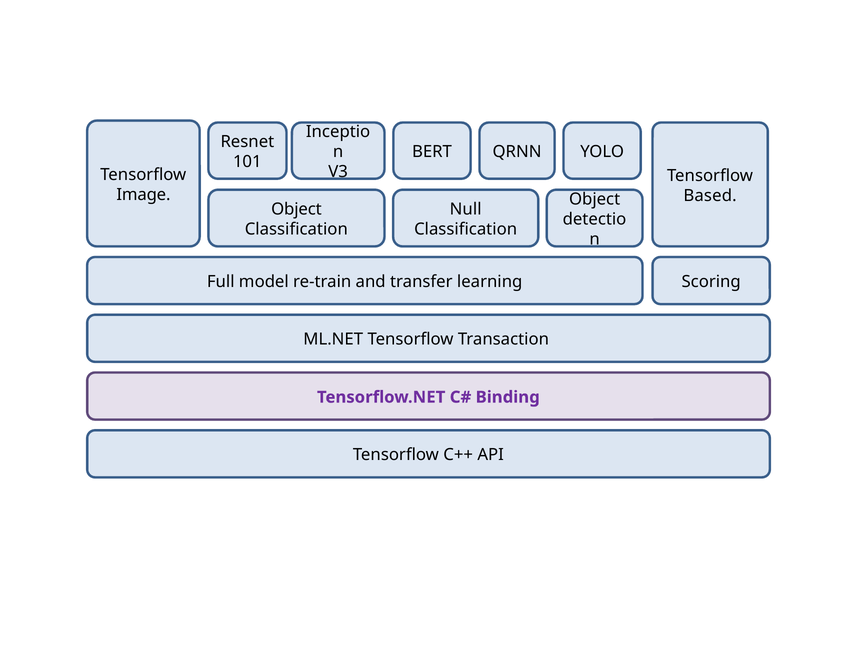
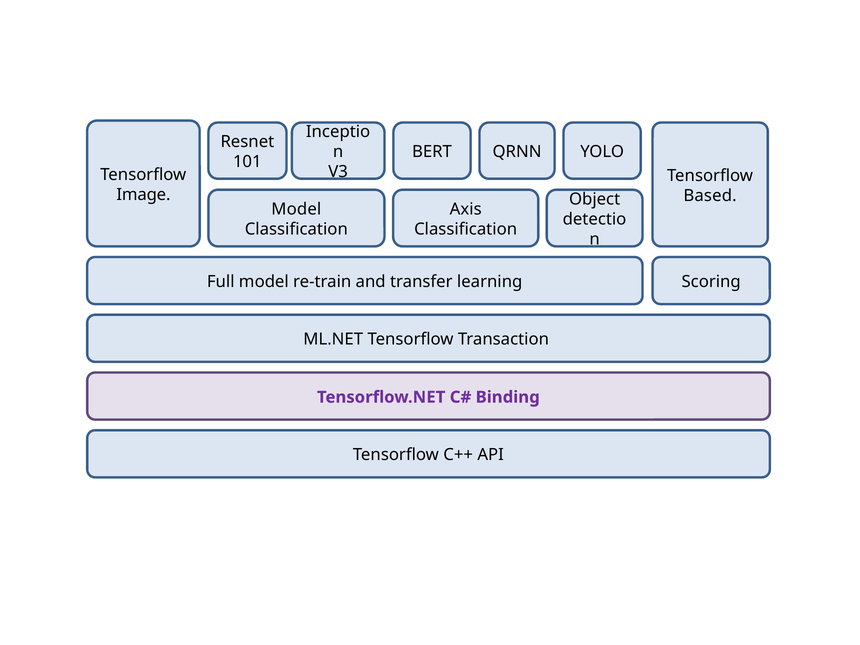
Object: Object -> Model (296, 209)
Null: Null -> Axis (466, 209)
